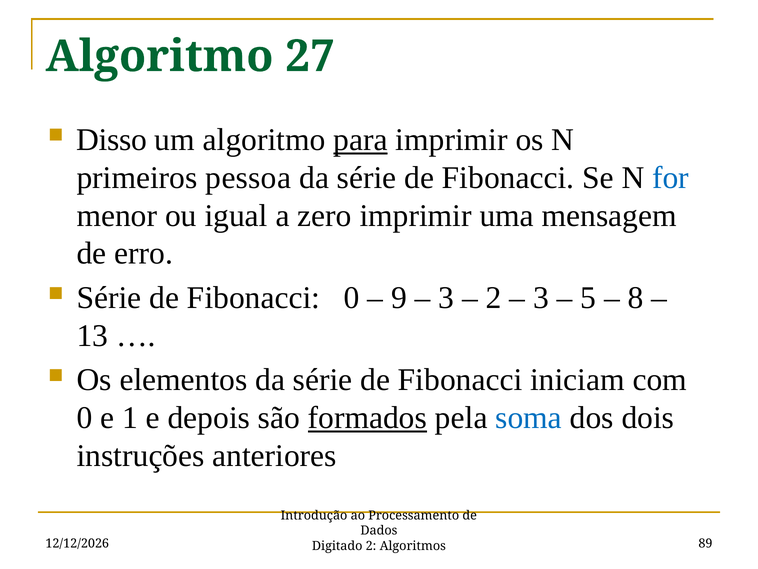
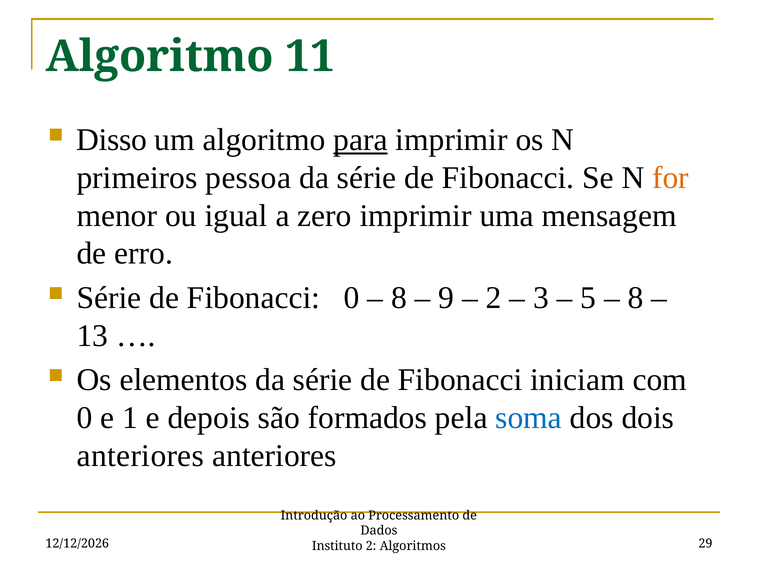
27: 27 -> 11 (310, 56)
for colour: blue -> orange (671, 178)
9: 9 -> 8 (399, 298)
3: 3 -> 9 (446, 298)
formados underline: present -> none (367, 418)
instruções: instruções -> anteriores (140, 455)
Digitado: Digitado -> Instituto (337, 545)
89: 89 -> 29 (706, 543)
